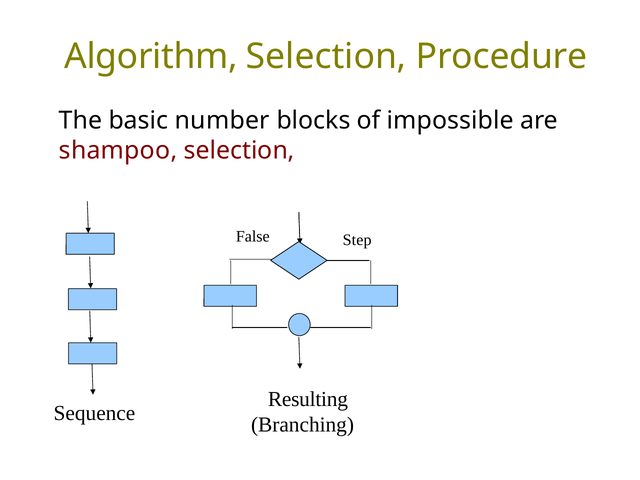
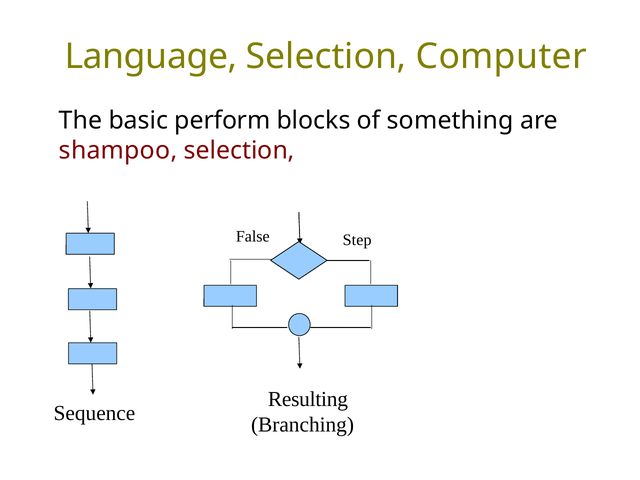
Algorithm: Algorithm -> Language (151, 57)
Procedure: Procedure -> Computer (501, 57)
number: number -> perform (222, 120)
impossible: impossible -> something (450, 120)
